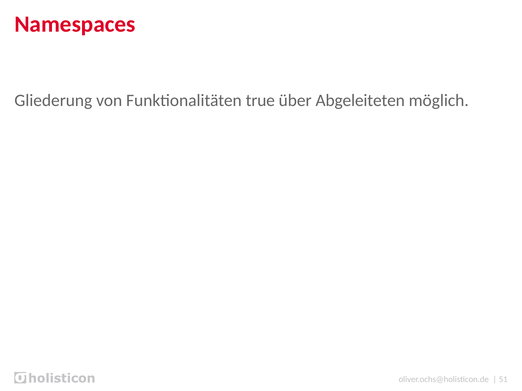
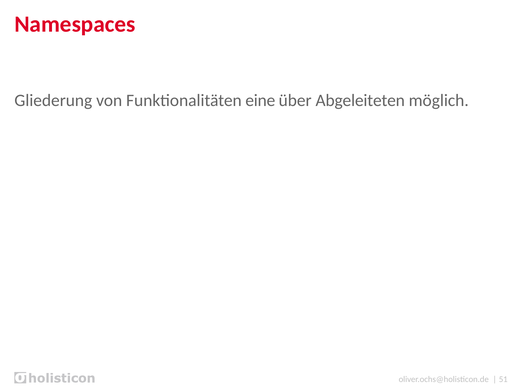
true: true -> eine (260, 100)
